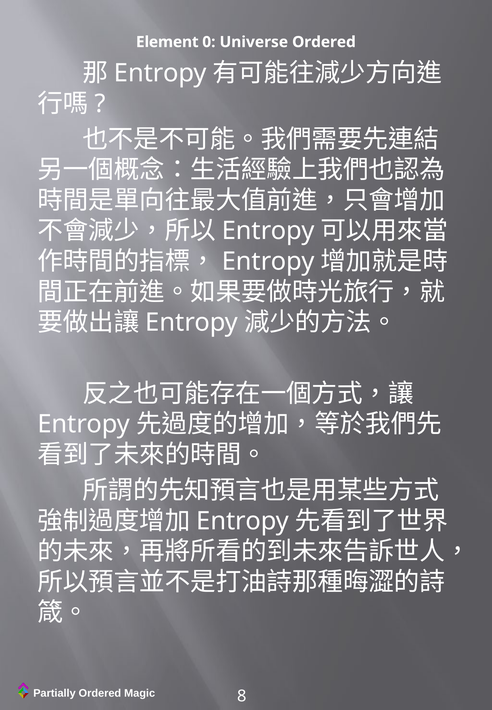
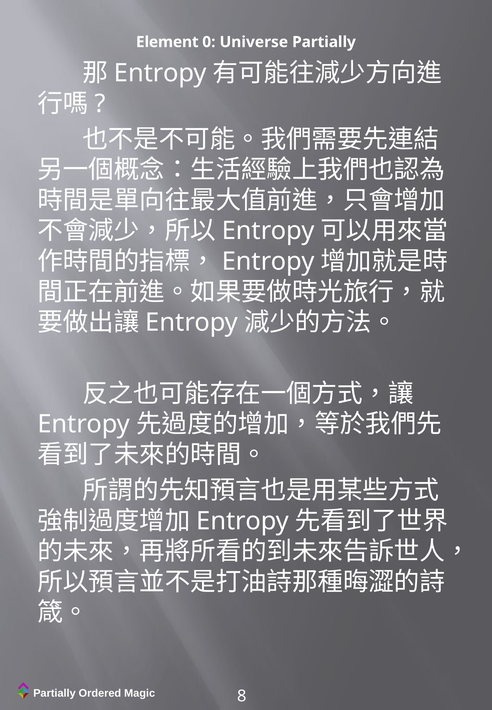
Universe Ordered: Ordered -> Partially (324, 42)
